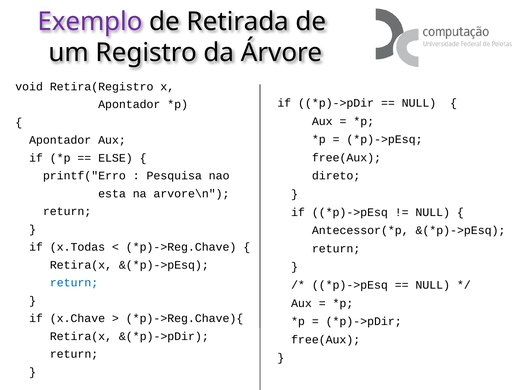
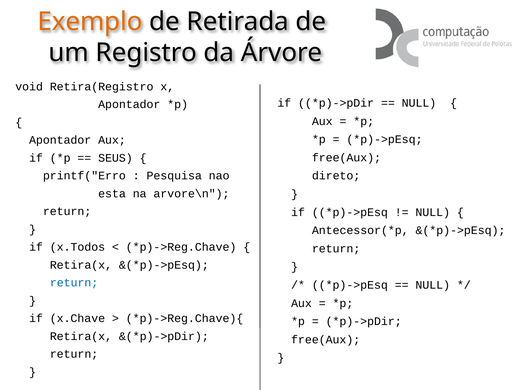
Exemplo colour: purple -> orange (90, 21)
ELSE: ELSE -> SEUS (115, 158)
x.Todas: x.Todas -> x.Todos (77, 247)
